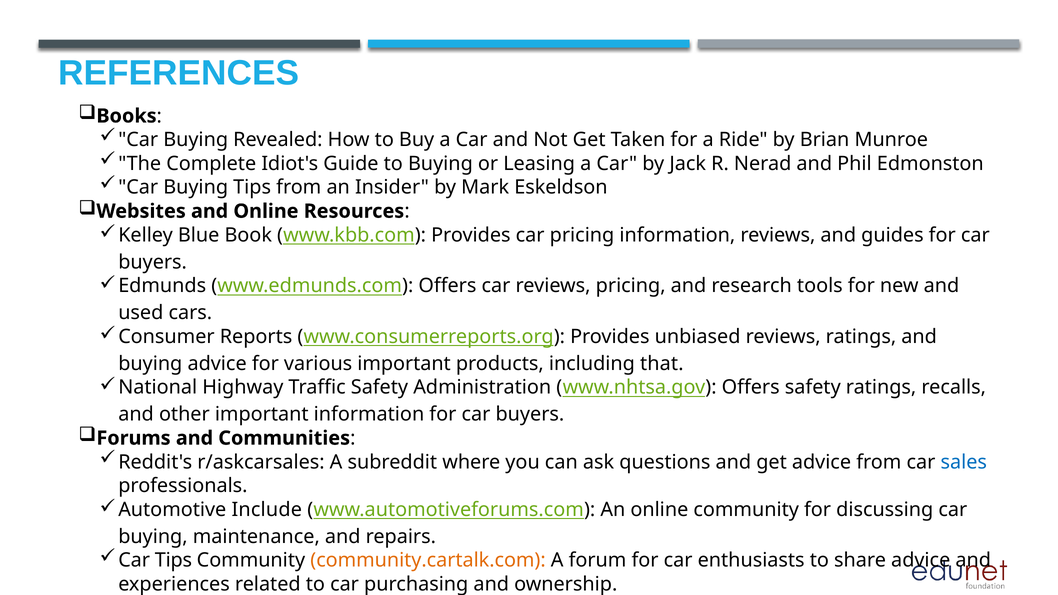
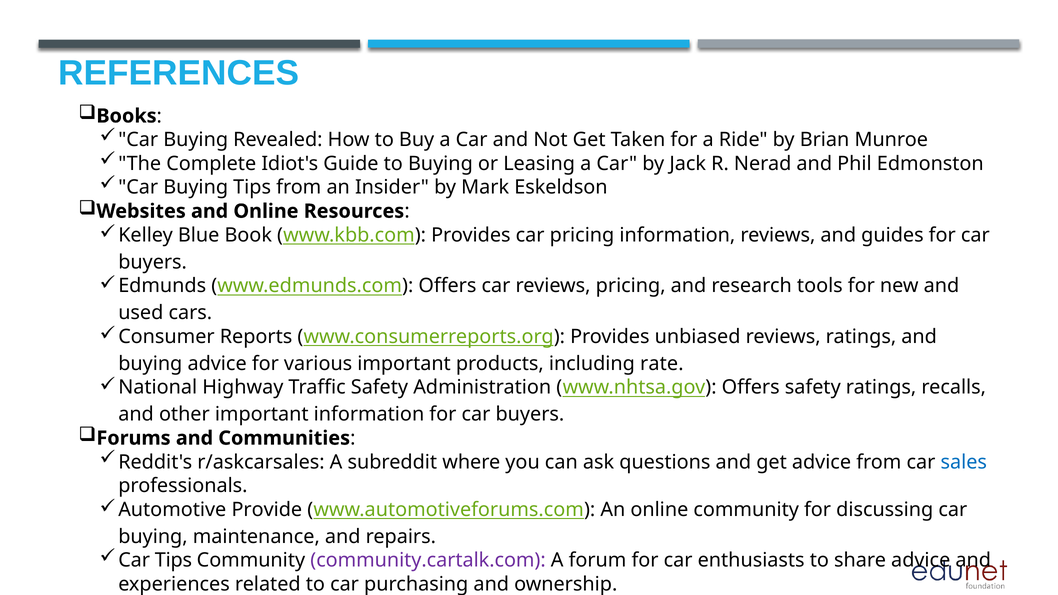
that: that -> rate (662, 364)
Include: Include -> Provide (267, 510)
community.cartalk.com colour: orange -> purple (428, 560)
